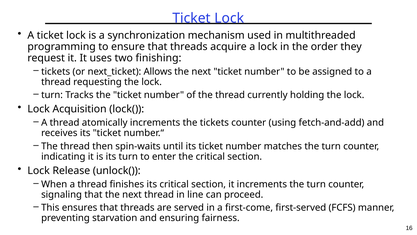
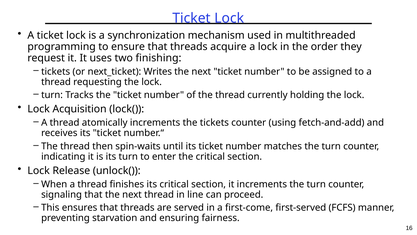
Allows: Allows -> Writes (158, 71)
